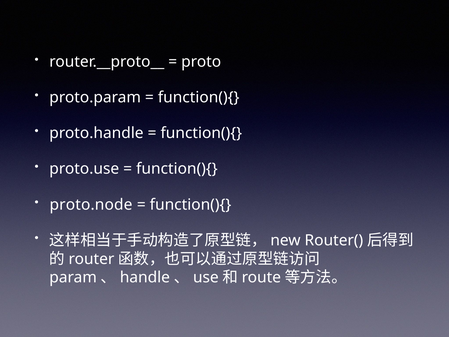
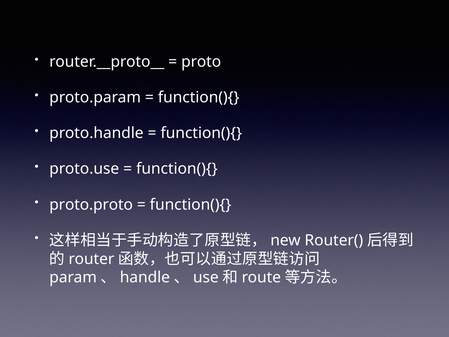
proto.node: proto.node -> proto.proto (91, 204)
